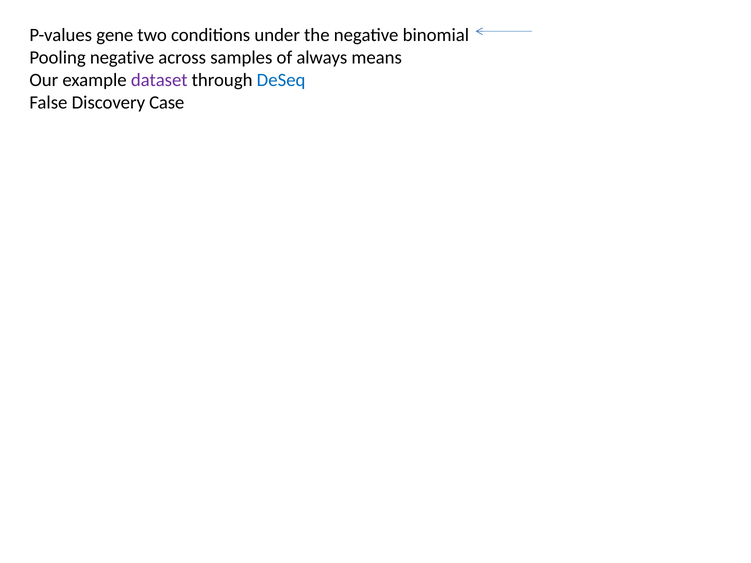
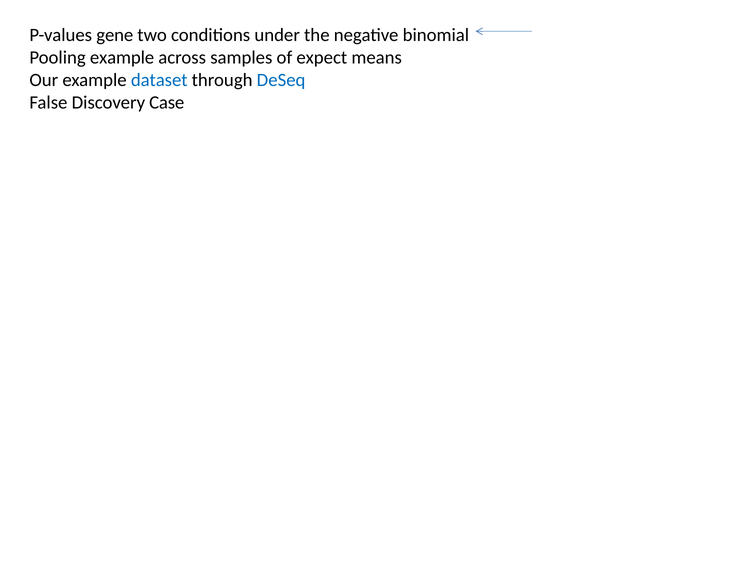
Pooling negative: negative -> example (122, 58)
always: always -> expect (322, 58)
dataset colour: purple -> blue (159, 80)
